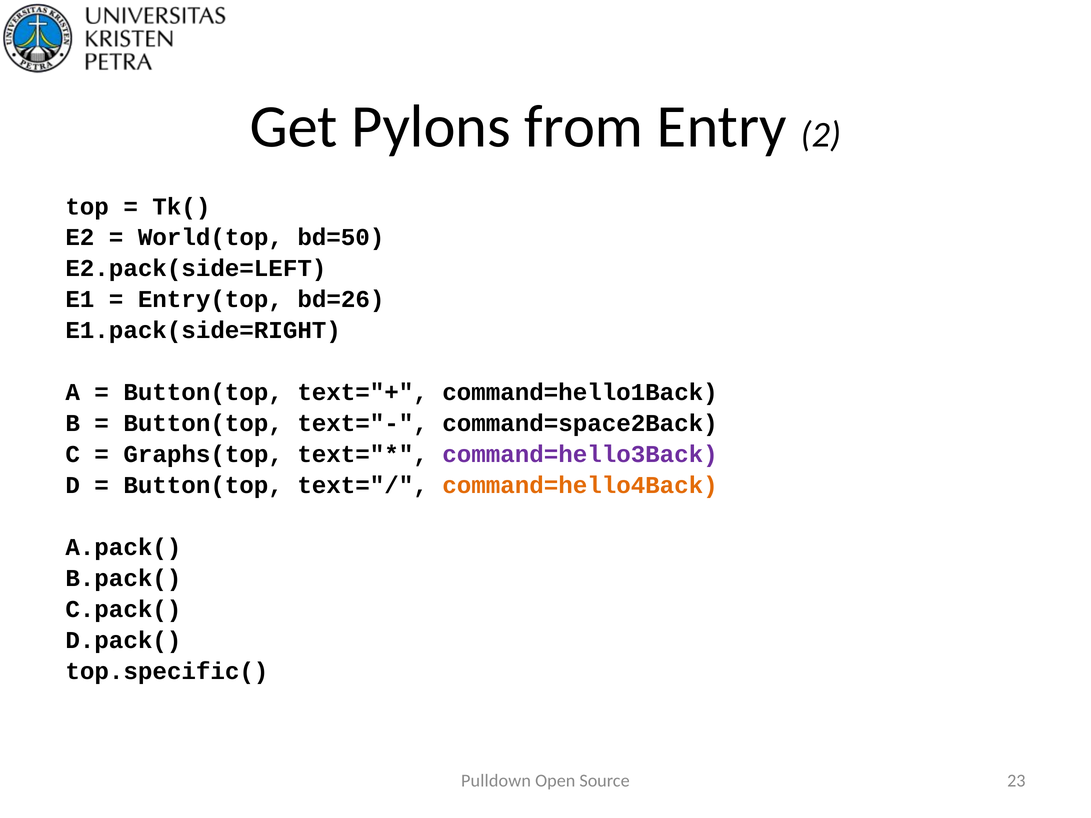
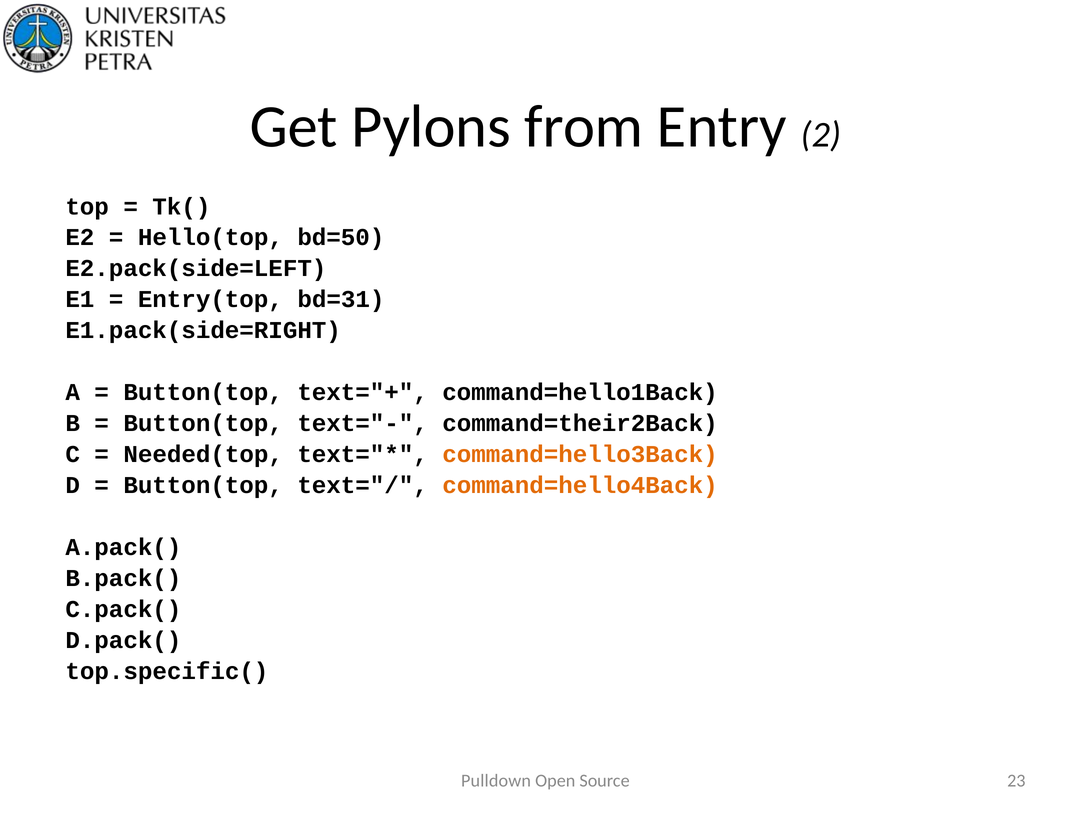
World(top: World(top -> Hello(top (210, 237)
bd=26: bd=26 -> bd=31 (341, 299)
command=space2Back: command=space2Back -> command=their2Back (580, 424)
Graphs(top: Graphs(top -> Needed(top (203, 455)
command=hello3Back colour: purple -> orange (580, 455)
